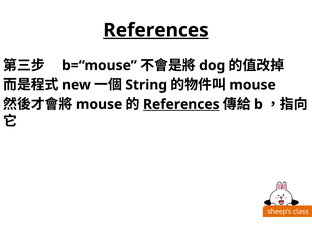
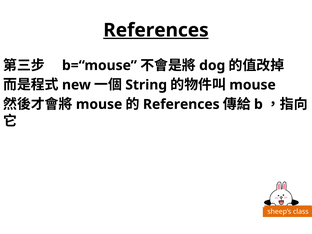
References underline: present -> none (181, 104)
